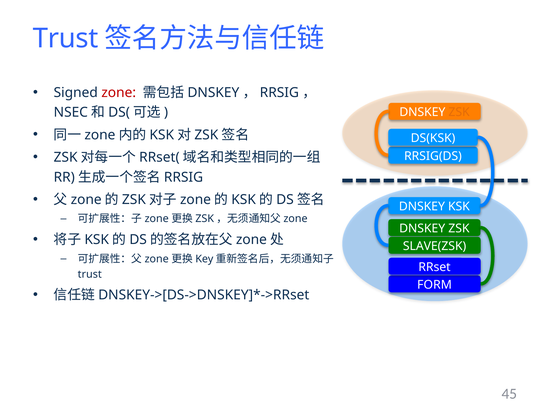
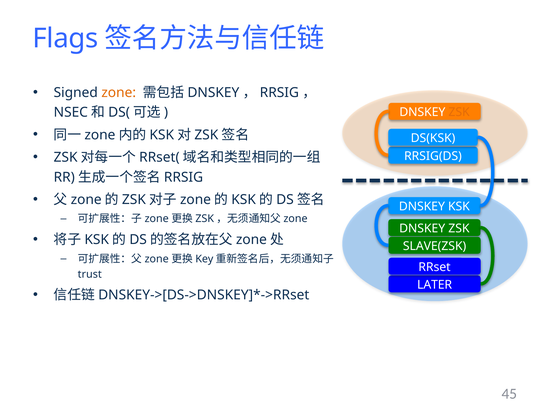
Trust: Trust -> Flags (66, 39)
zone colour: red -> orange (119, 93)
FORM: FORM -> LATER (435, 285)
